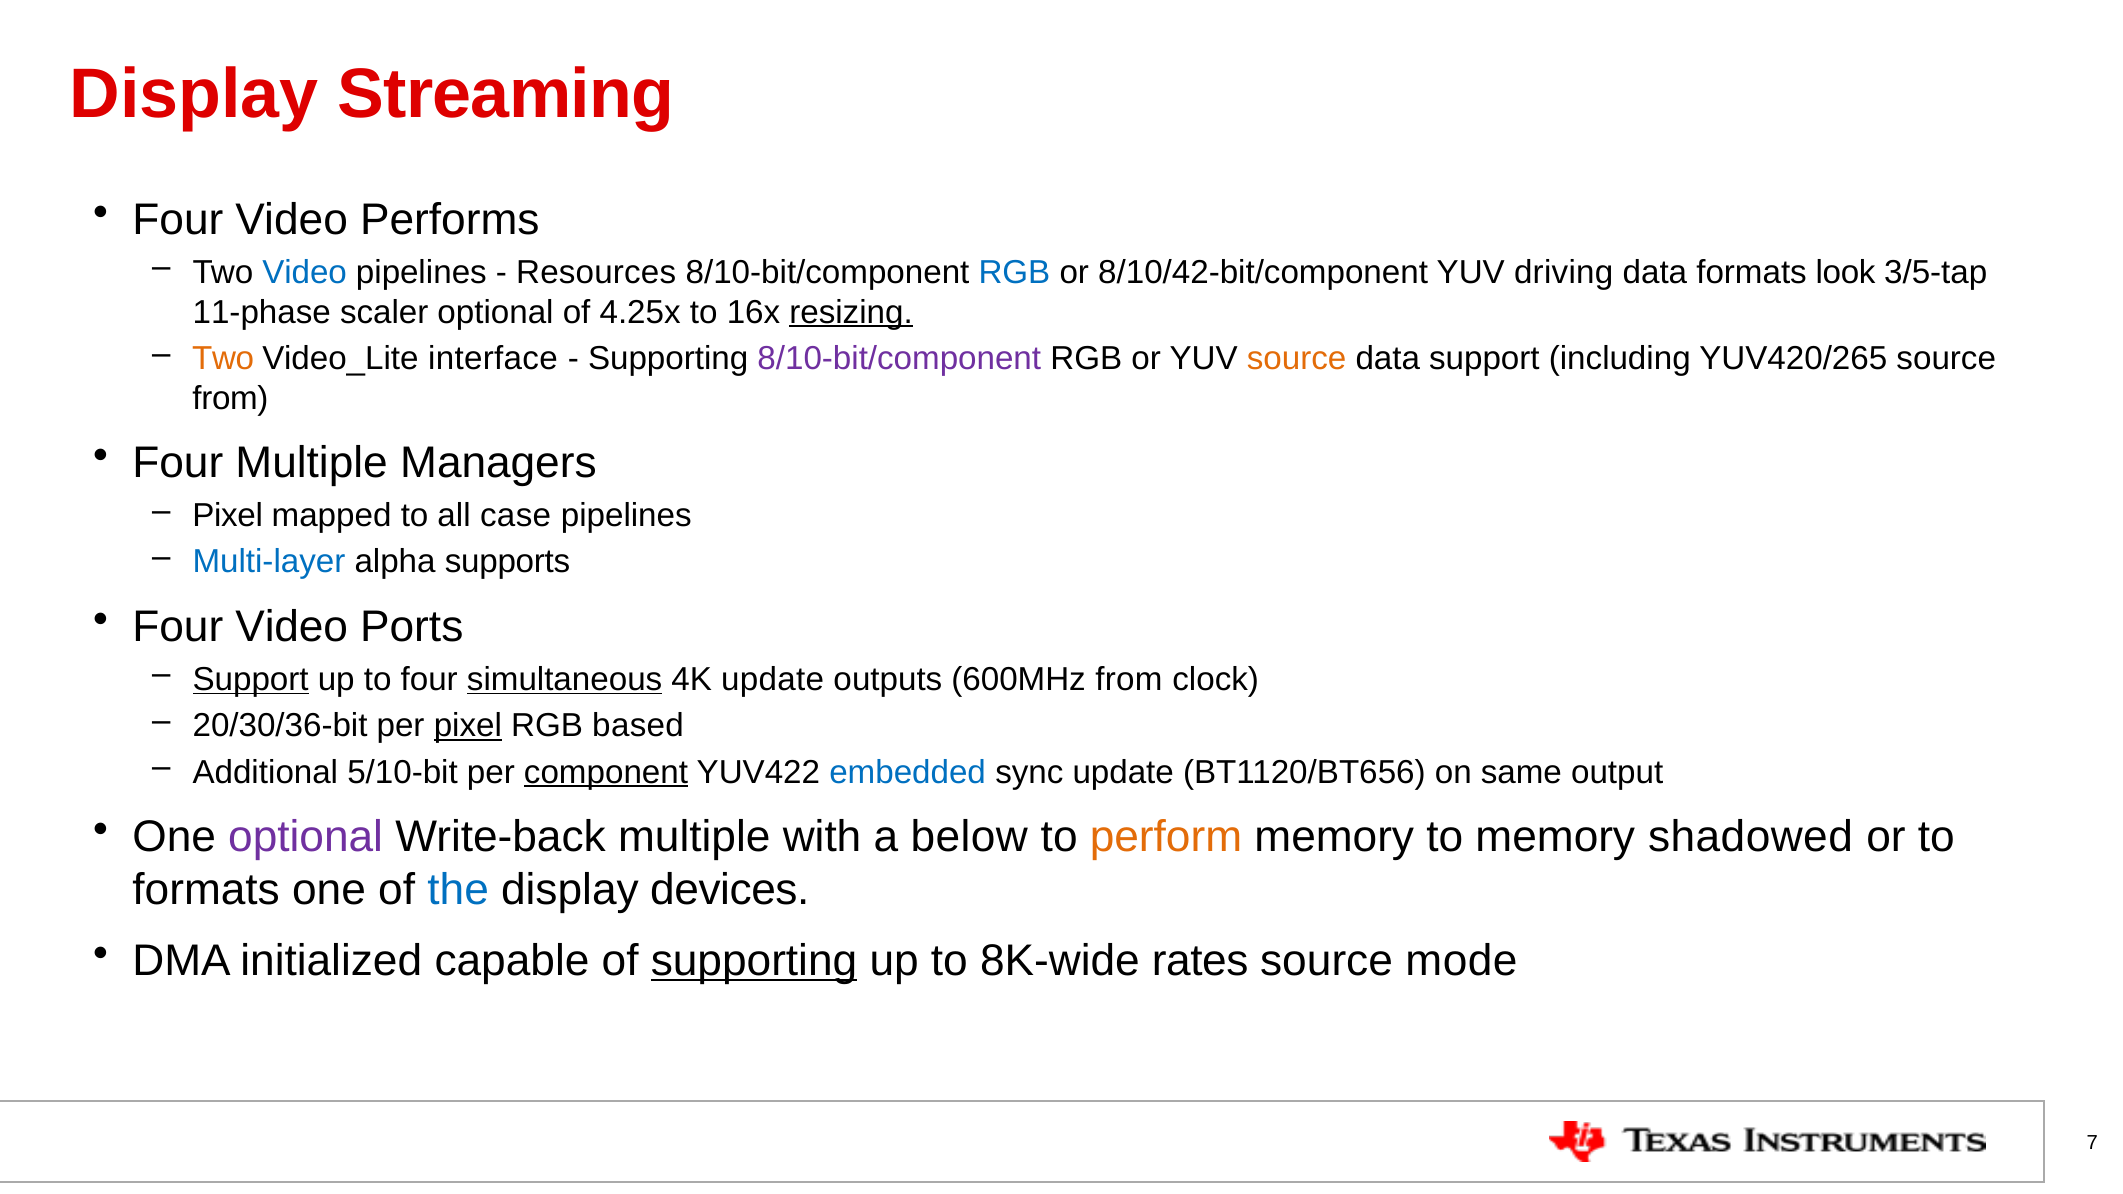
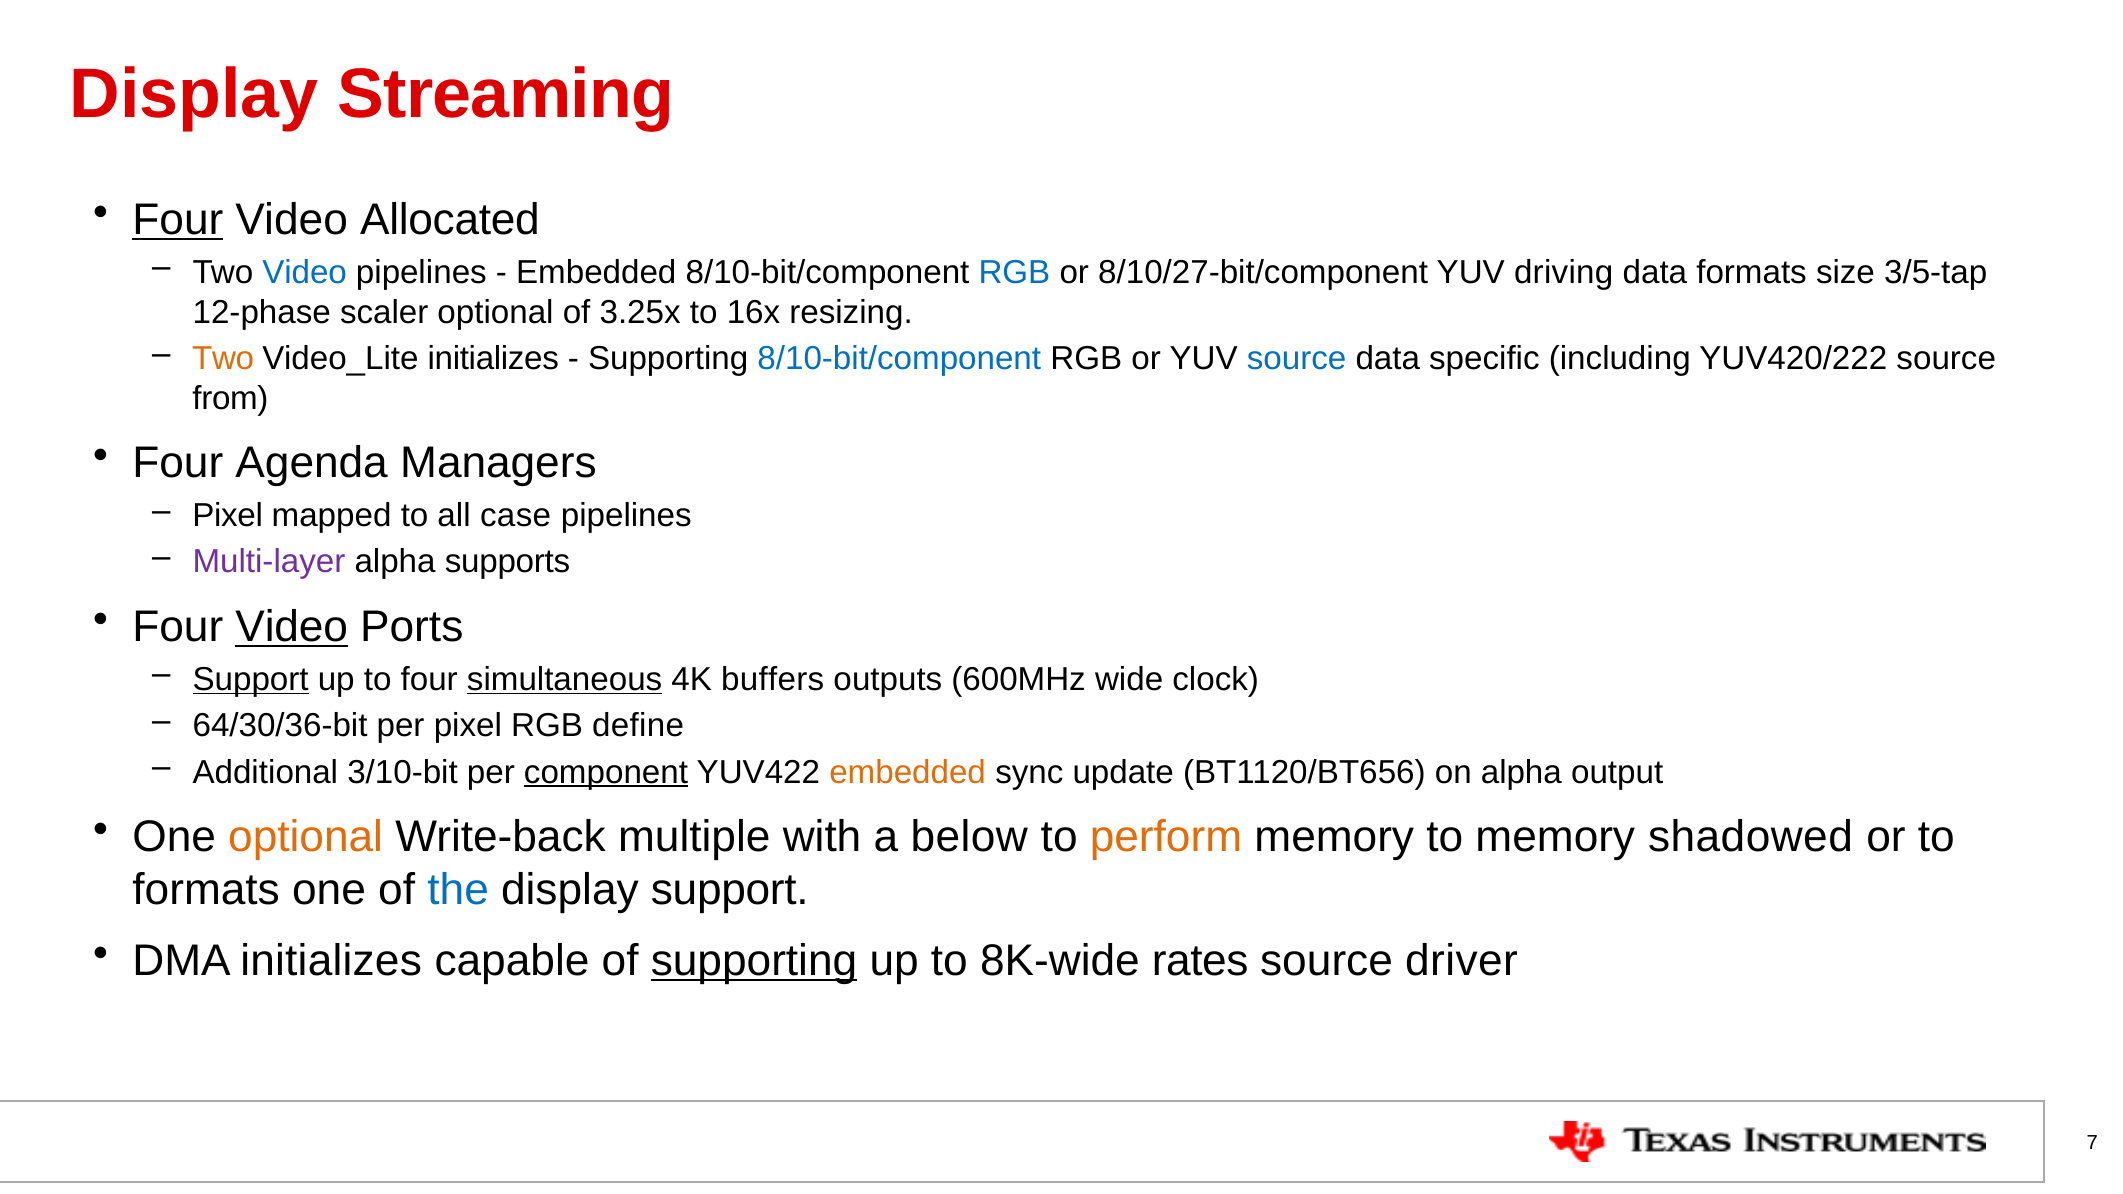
Four underline: none -> present (178, 220)
Performs: Performs -> Allocated (450, 220)
Resources: Resources -> Embedded (596, 272)
8/10/42-bit/component: 8/10/42-bit/component -> 8/10/27-bit/component (1263, 272)
look: look -> size (1845, 272)
11-phase: 11-phase -> 12-phase (262, 312)
4.25x: 4.25x -> 3.25x (640, 312)
resizing underline: present -> none (851, 312)
Video_Lite interface: interface -> initializes (493, 359)
8/10-bit/component colour: purple -> blue (899, 359)
source colour: orange -> blue (1297, 359)
data support: support -> specific (1484, 359)
YUV420/265: YUV420/265 -> YUV420/222 (1793, 359)
Four Multiple: Multiple -> Agenda (312, 463)
Multi-layer colour: blue -> purple (269, 562)
Video underline: none -> present (292, 627)
4K update: update -> buffers (773, 679)
600MHz from: from -> wide (1129, 679)
20/30/36-bit: 20/30/36-bit -> 64/30/36-bit (280, 726)
pixel underline: present -> none (468, 726)
based: based -> define (638, 726)
5/10-bit: 5/10-bit -> 3/10-bit (403, 772)
embedded colour: blue -> orange (908, 772)
on same: same -> alpha (1521, 772)
optional colour: purple -> orange (306, 837)
display devices: devices -> support (730, 890)
DMA initialized: initialized -> initializes (331, 961)
mode: mode -> driver (1461, 961)
